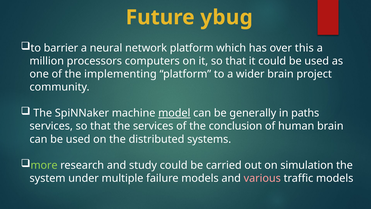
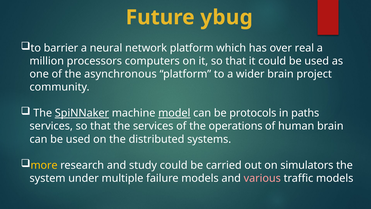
this: this -> real (304, 48)
implementing: implementing -> asynchronous (120, 74)
SpiNNaker underline: none -> present (82, 113)
generally: generally -> protocols (253, 113)
conclusion: conclusion -> operations (236, 126)
more colour: light green -> yellow (44, 165)
simulation: simulation -> simulators (307, 165)
